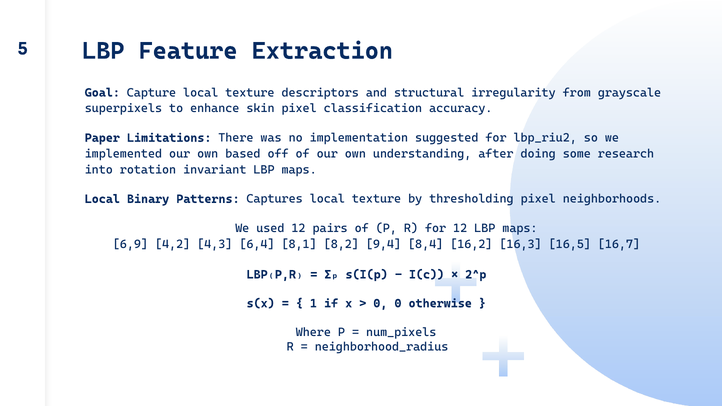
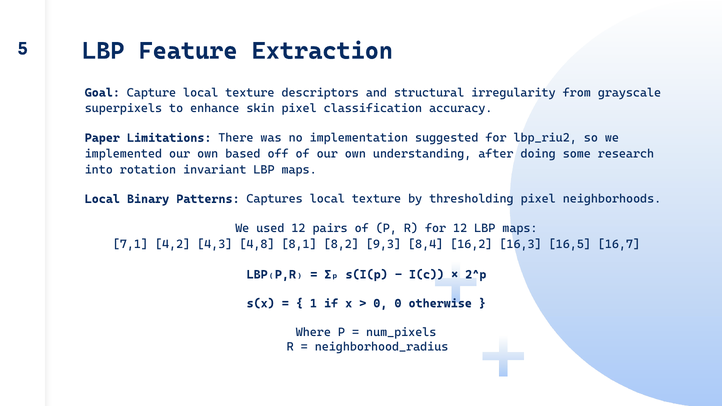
6,9: 6,9 -> 7,1 (130, 244)
6,4: 6,4 -> 4,8 (257, 244)
9,4: 9,4 -> 9,3 (383, 244)
